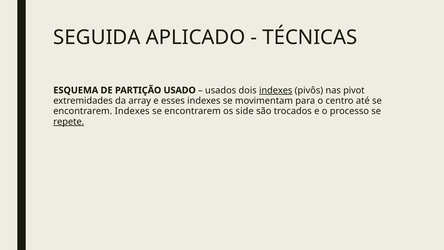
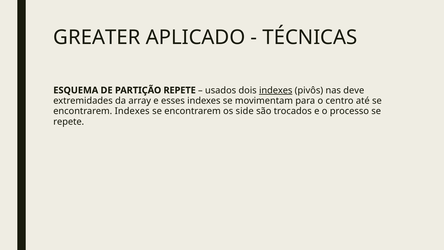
SEGUIDA: SEGUIDA -> GREATER (97, 37)
PARTIÇÃO USADO: USADO -> REPETE (180, 90)
pivot: pivot -> deve (354, 90)
repete underline: present -> none (69, 122)
